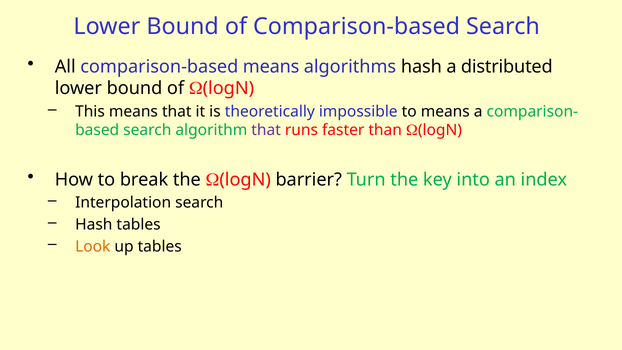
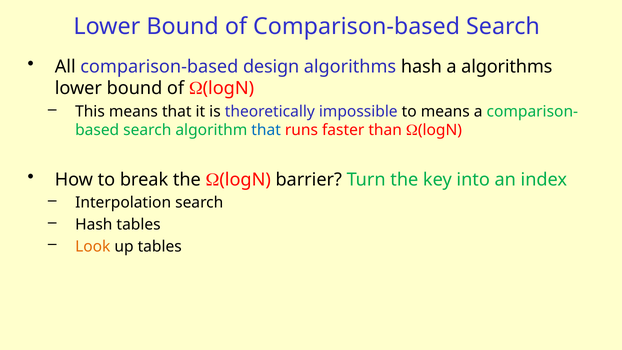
comparison-based means: means -> design (271, 67)
a distributed: distributed -> algorithms (507, 67)
that colour: purple -> blue (266, 130)
